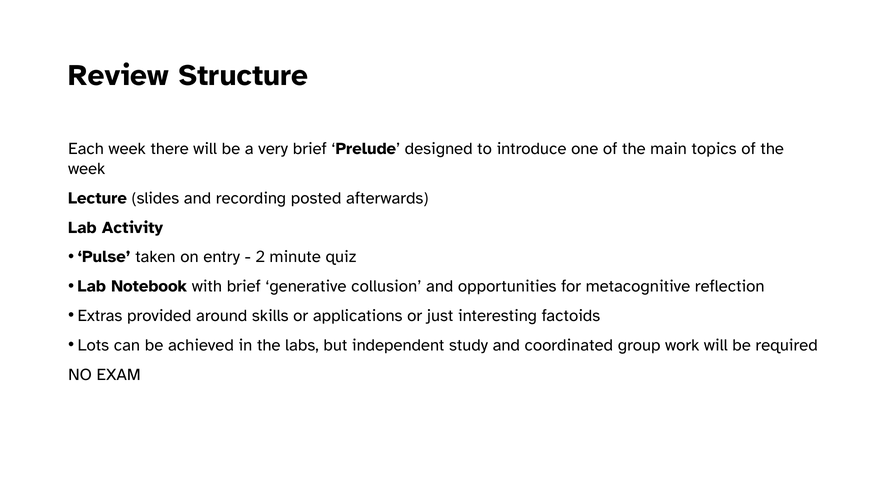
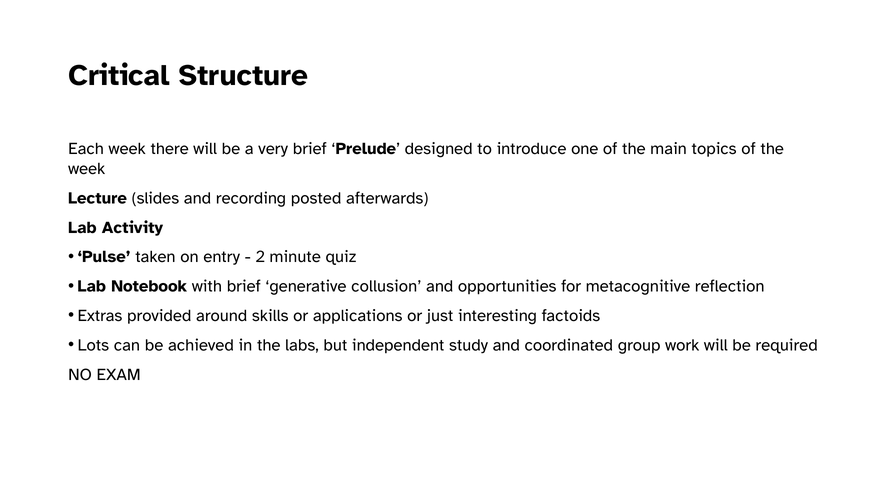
Review: Review -> Critical (119, 75)
